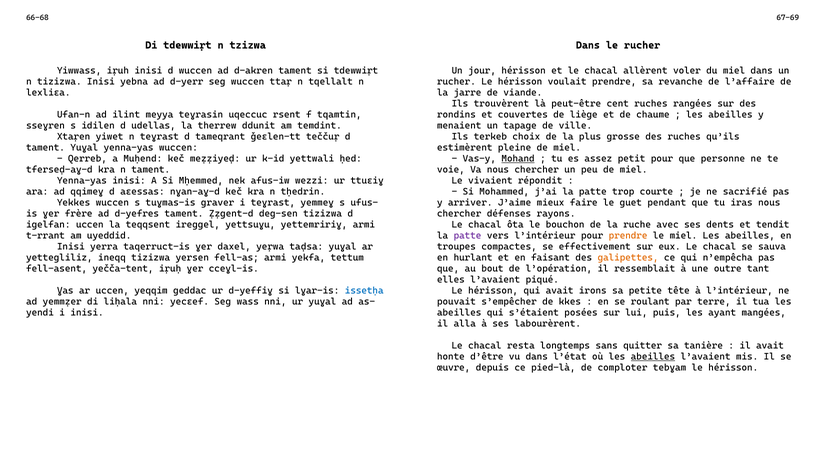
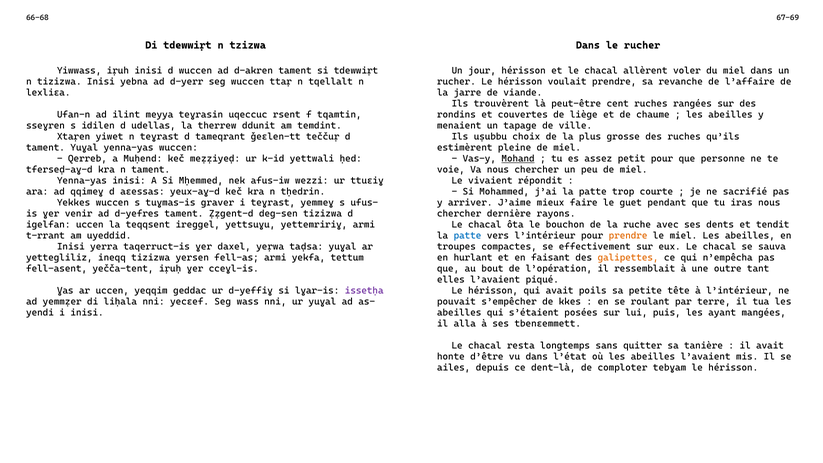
terkeb: terkeb -> uṣubbu (490, 136)
nɣan-aɣ-d: nɣan-aɣ-d -> yeux-aɣ-d (195, 191)
frère: frère -> venir (79, 214)
défenses: défenses -> dernière (509, 214)
patte colour: purple -> blue (467, 236)
issetḥa colour: blue -> purple (364, 291)
irons: irons -> poils (593, 291)
labourèrent: labourèrent -> tbenɛemmett (548, 324)
abeilles underline: present -> none (653, 357)
œuvre: œuvre -> ailes (454, 368)
pied-là: pied-là -> dent-là (553, 368)
